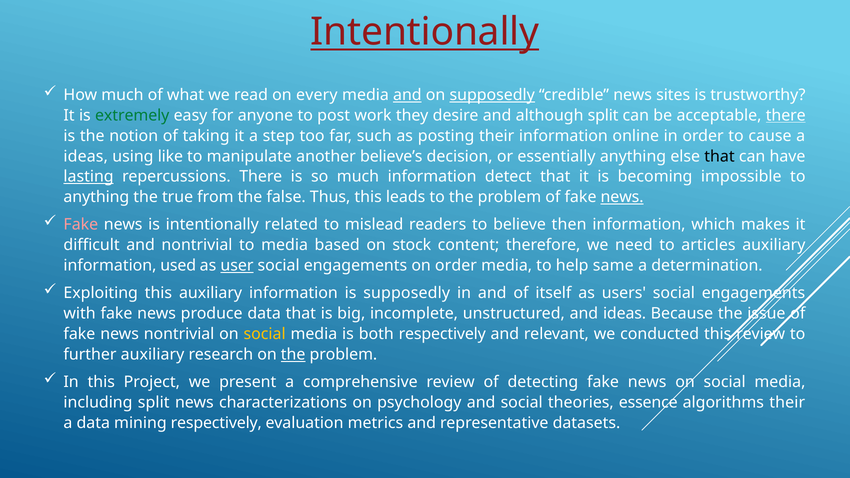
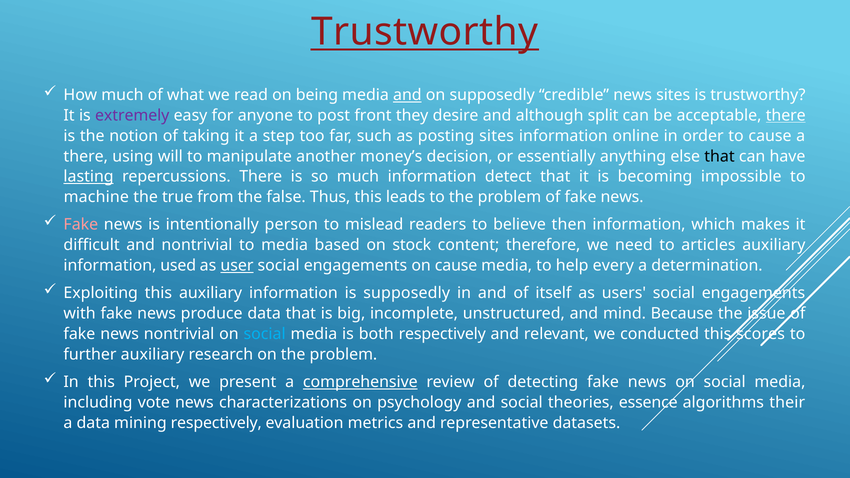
Intentionally: Intentionally -> Trustworthy (425, 32)
every: every -> being (317, 95)
supposedly underline: present -> none (492, 95)
extremely colour: green -> purple (132, 115)
work: work -> front (373, 115)
posting their: their -> sites (497, 136)
ideas: ideas -> there (86, 156)
like: like -> will (170, 156)
believe’s: believe’s -> money’s (391, 156)
anything: anything -> machine (96, 197)
news underline: present -> none (622, 197)
related: related -> person (291, 225)
on order: order -> cause (456, 266)
same: same -> every (613, 266)
and ideas: ideas -> mind (624, 314)
social colour: yellow -> light blue (265, 334)
this review: review -> scores (761, 334)
the underline: present -> none (293, 355)
comprehensive underline: none -> present (360, 382)
including split: split -> vote (154, 403)
